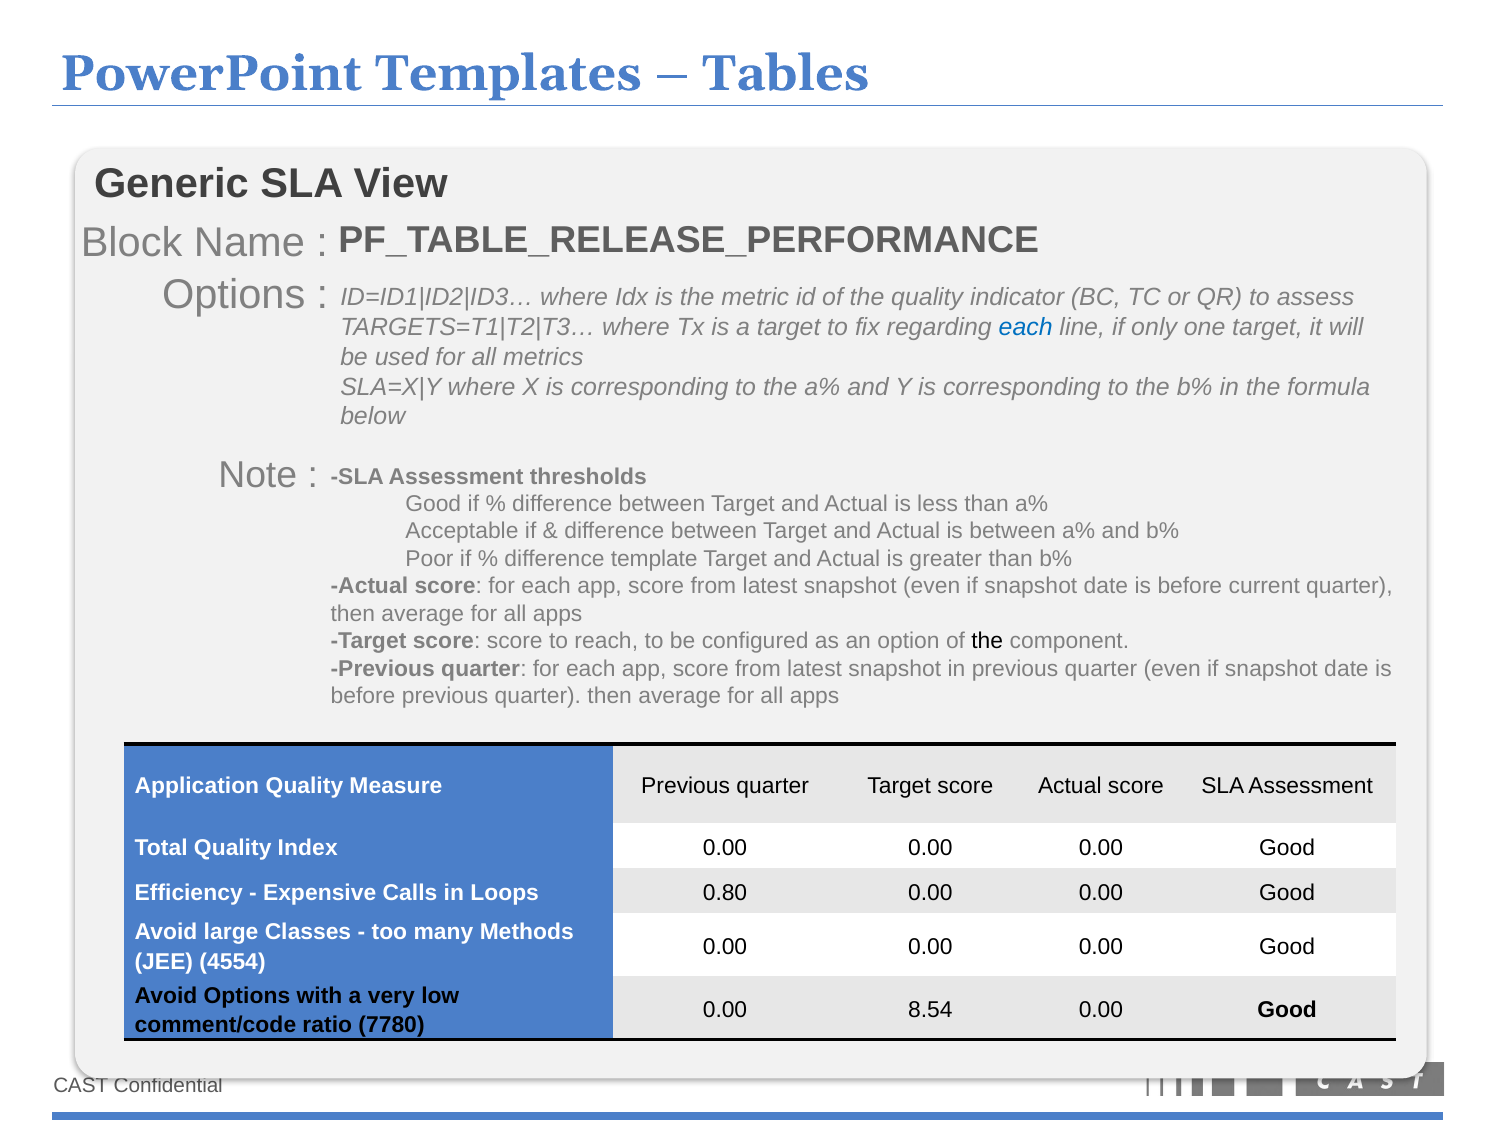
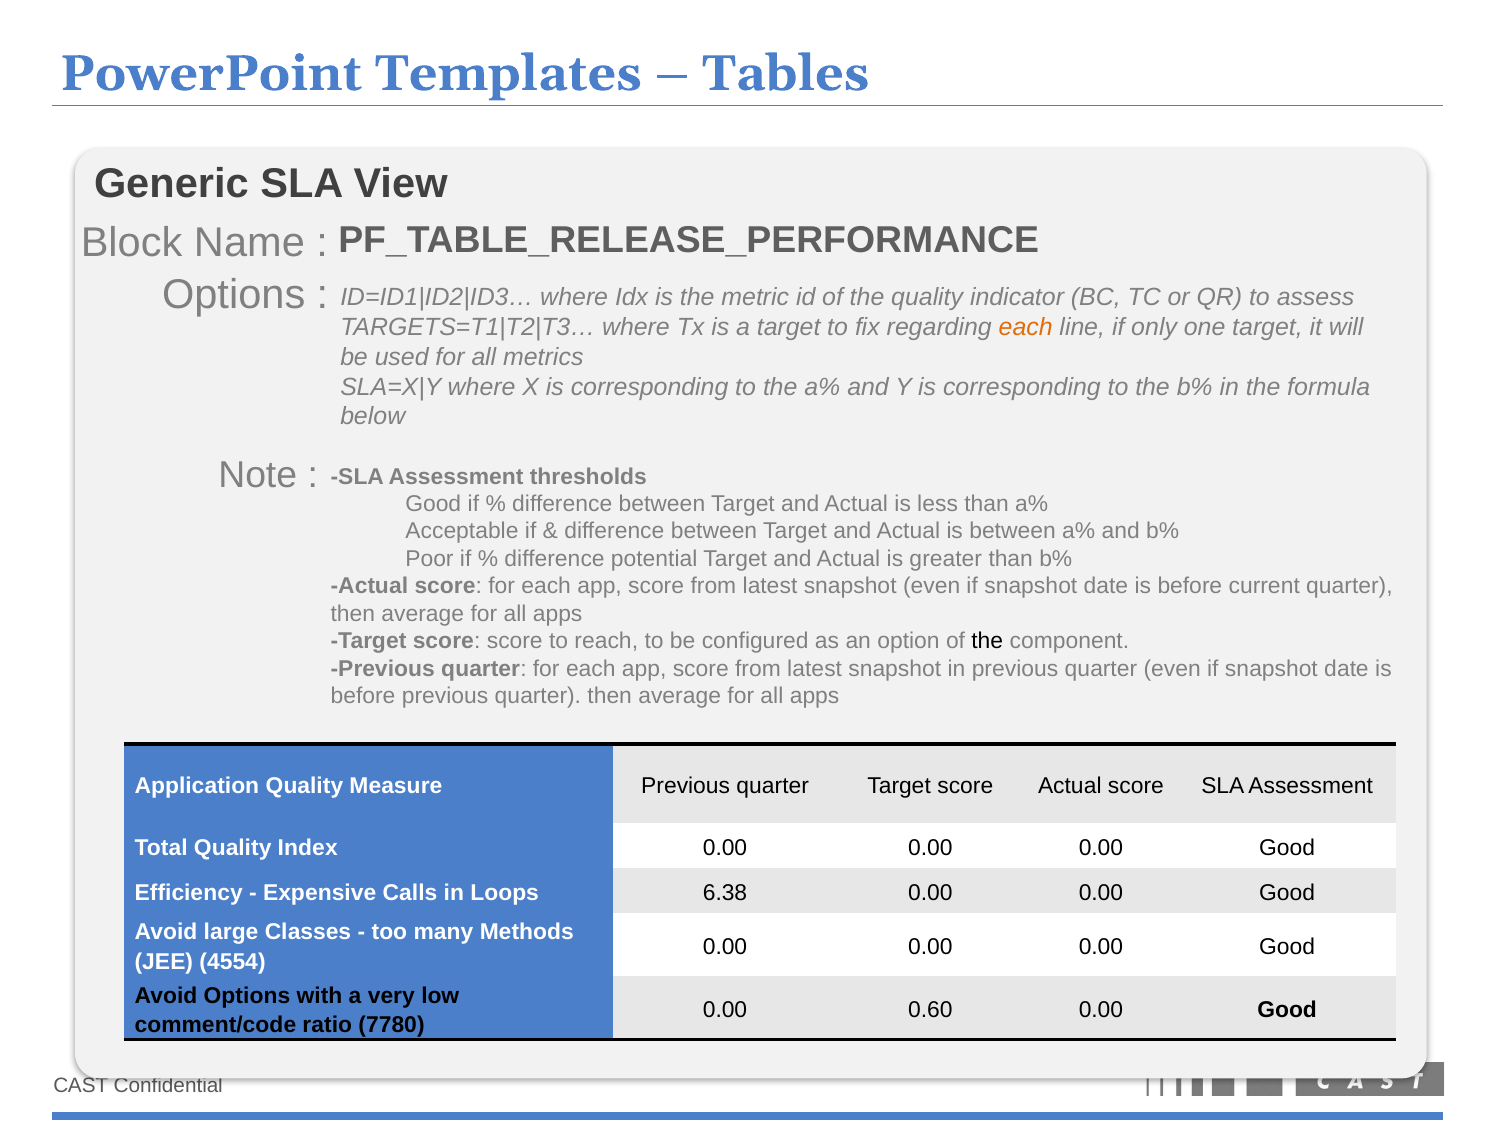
each colour: blue -> orange (1026, 327)
template: template -> potential (654, 559)
0.80: 0.80 -> 6.38 (725, 893)
8.54: 8.54 -> 0.60 (930, 1010)
